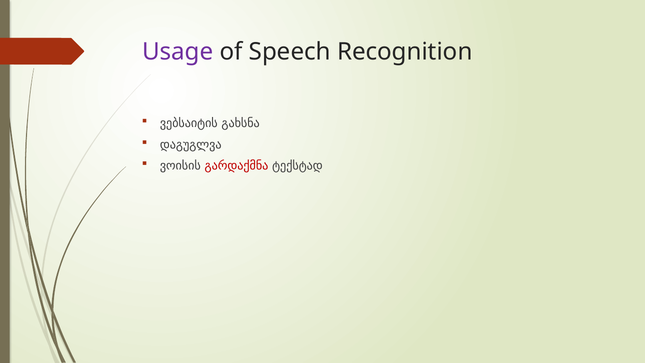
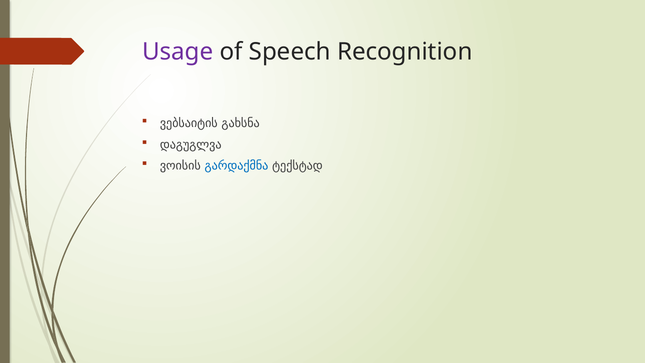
გარდაქმნა colour: red -> blue (236, 166)
